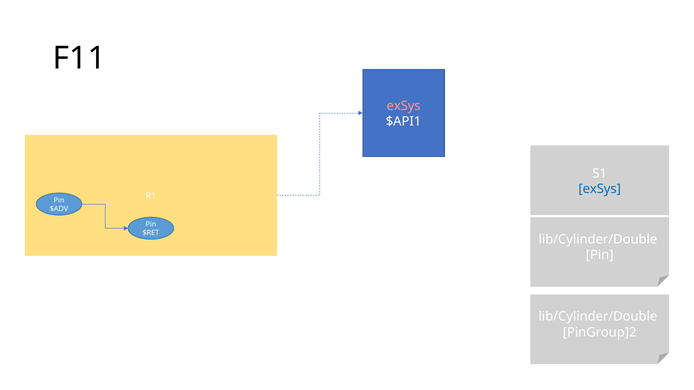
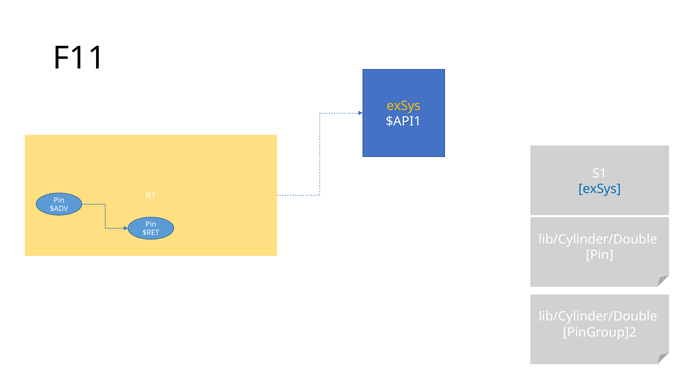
exSys colour: pink -> yellow (404, 106)
